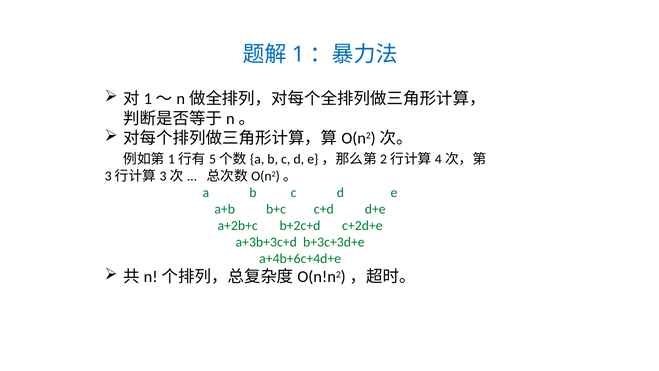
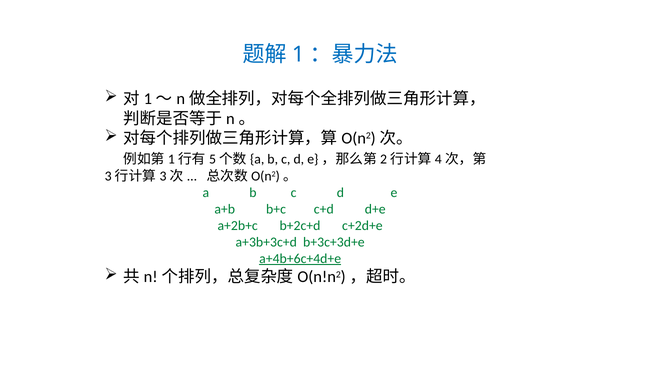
a+4b+6c+4d+e underline: none -> present (300, 258)
